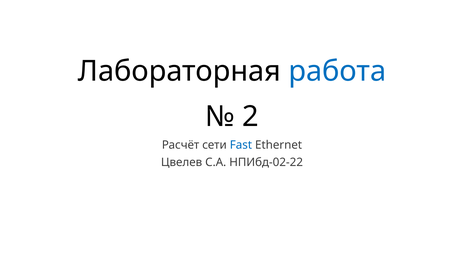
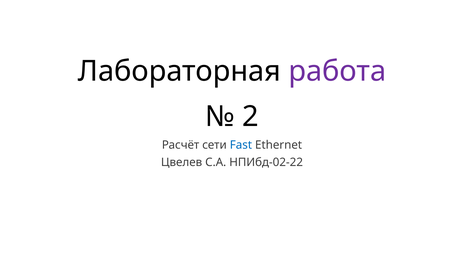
работа colour: blue -> purple (337, 71)
